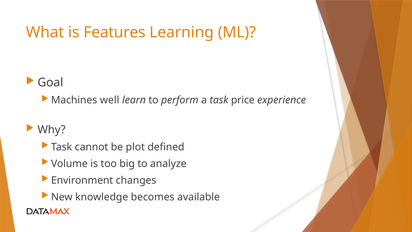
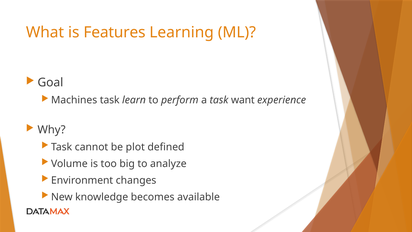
Machines well: well -> task (110, 100)
price: price -> want (243, 100)
